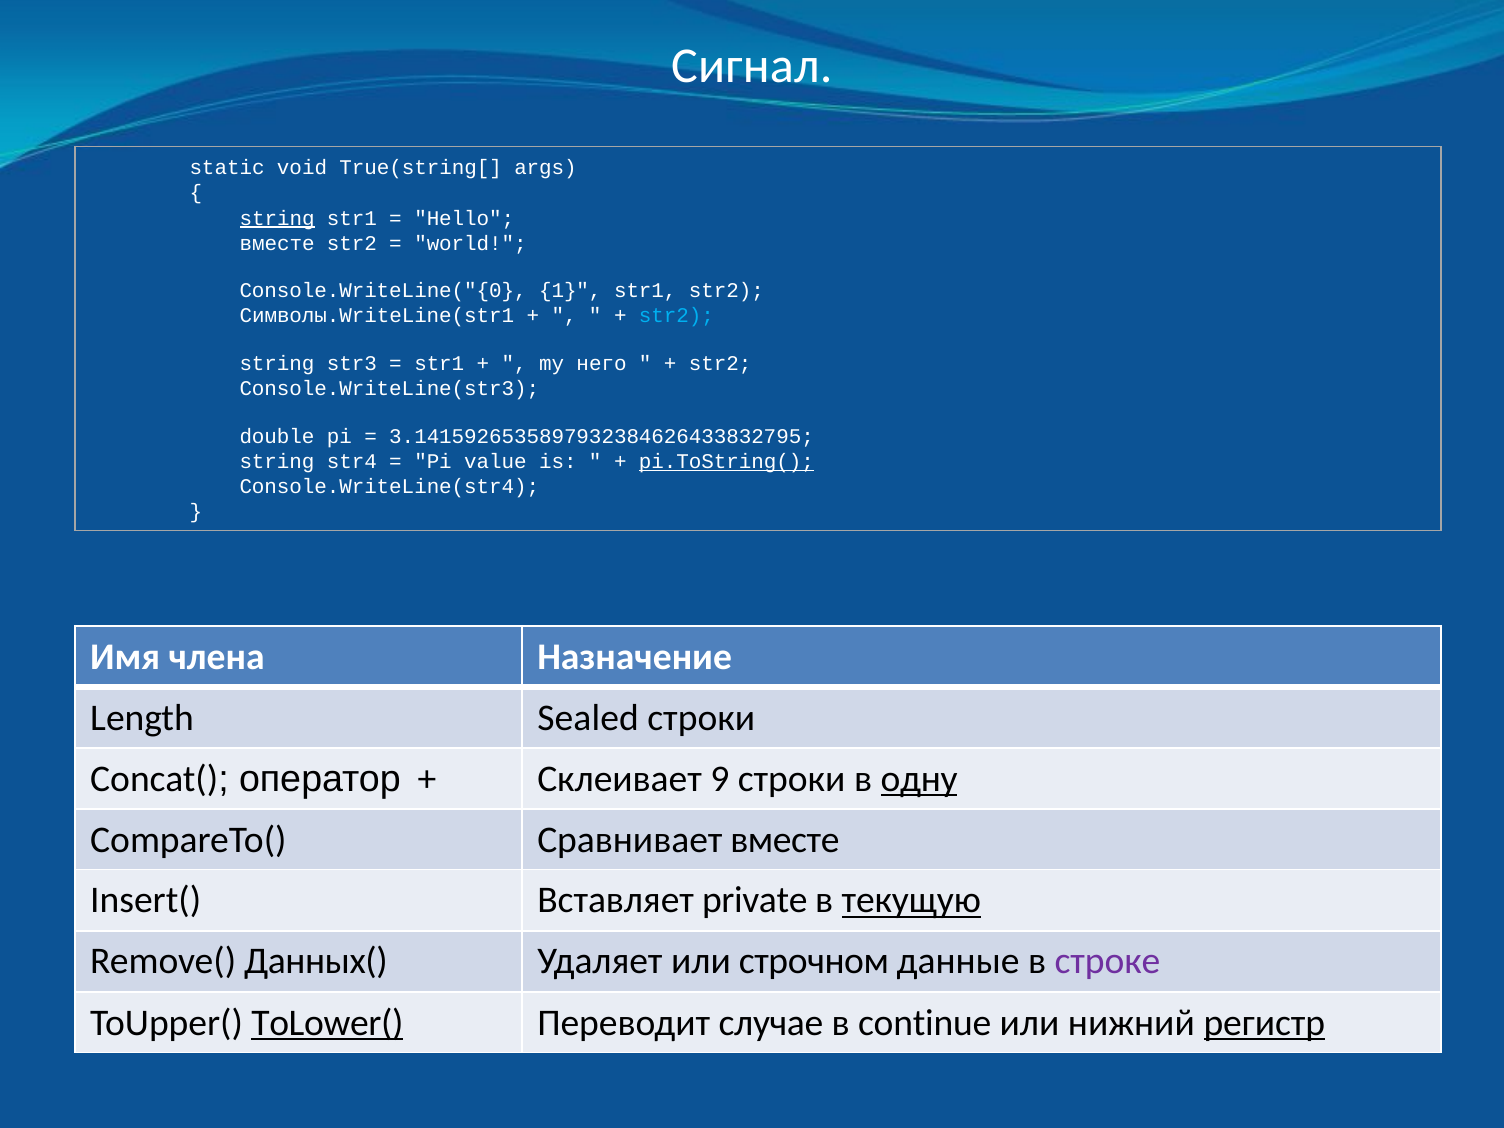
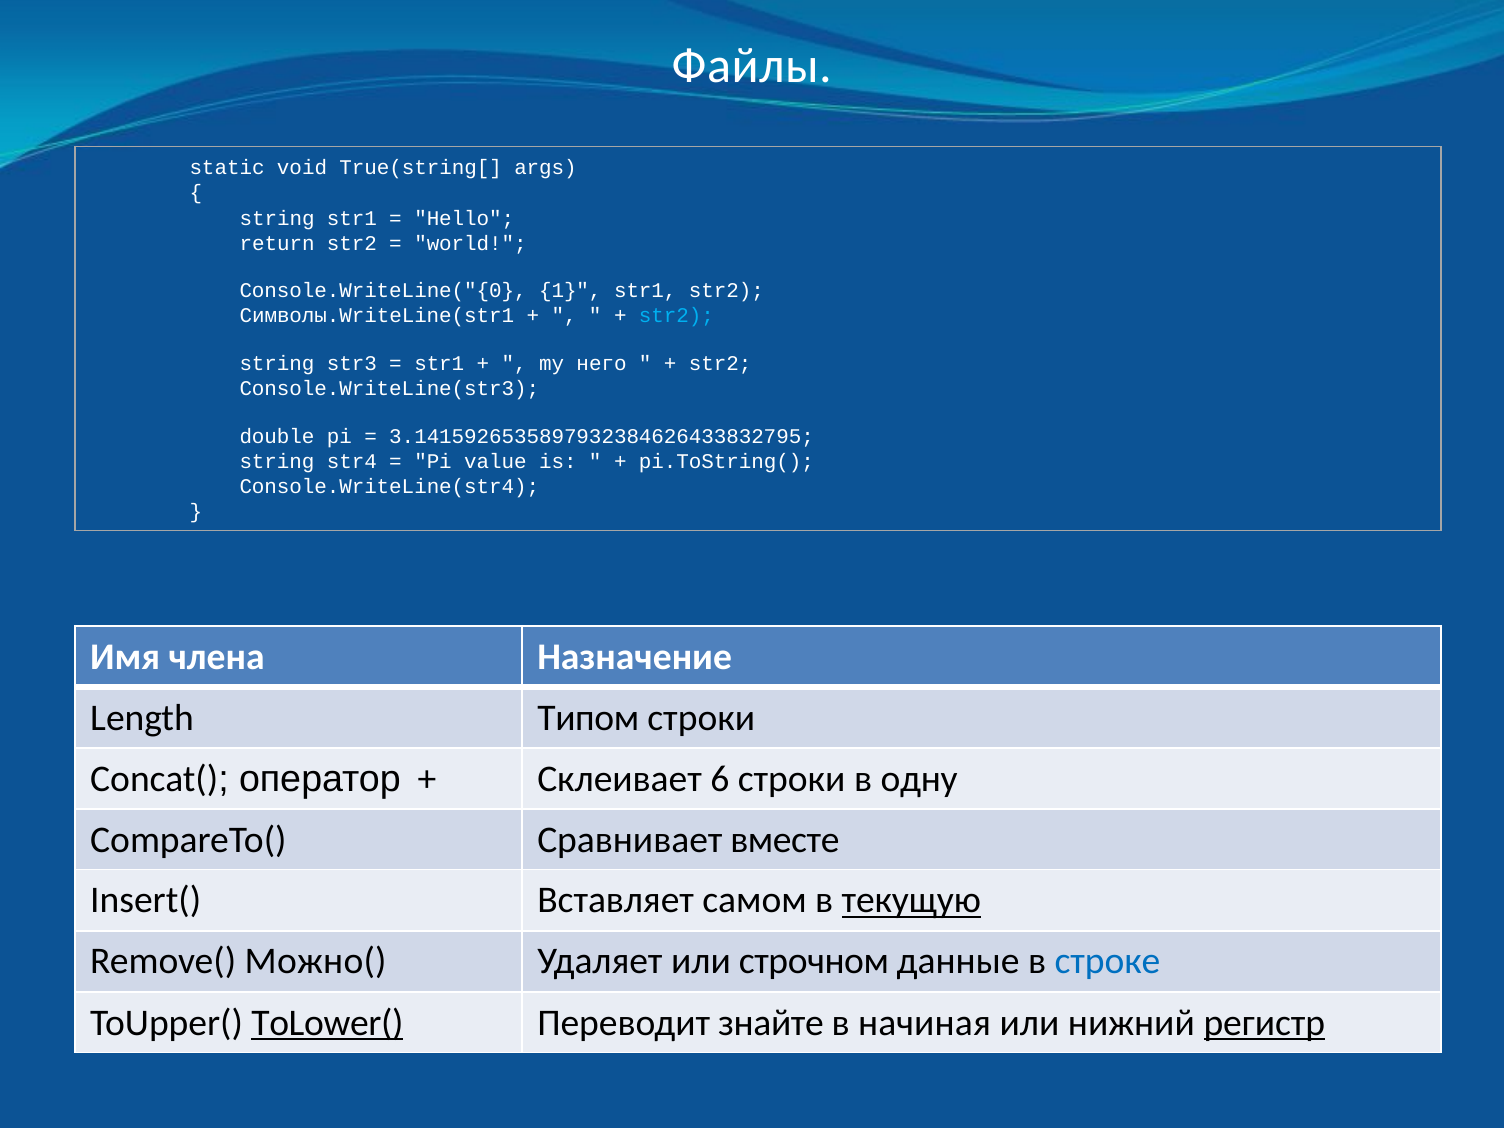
Сигнал: Сигнал -> Файлы (752, 66)
string underline: present -> none (277, 218)
вместе: вместе -> return (277, 243)
pi.ToString( underline: present -> none (726, 462)
Sealed: Sealed -> Типом (588, 718)
9: 9 -> 6 (720, 779)
одну underline: present -> none (919, 779)
private: private -> самом (755, 901)
Данных(: Данных( -> Можно( (316, 962)
строке colour: purple -> blue (1107, 962)
случае: случае -> знайте (771, 1023)
continue: continue -> начиная (925, 1023)
